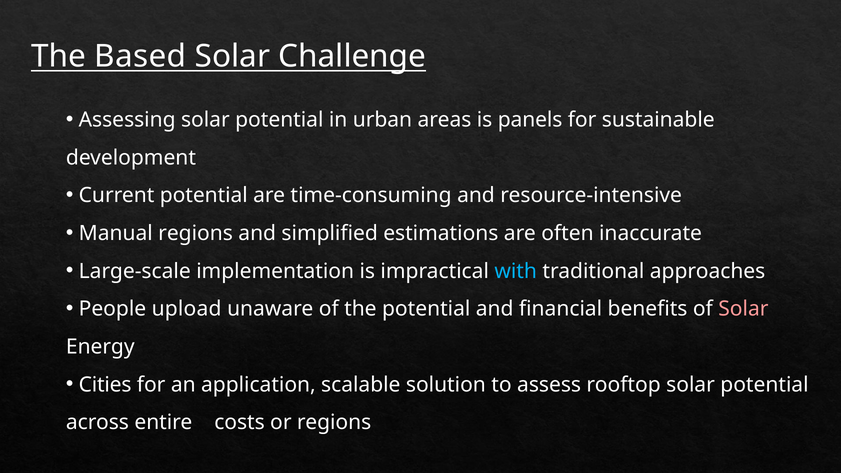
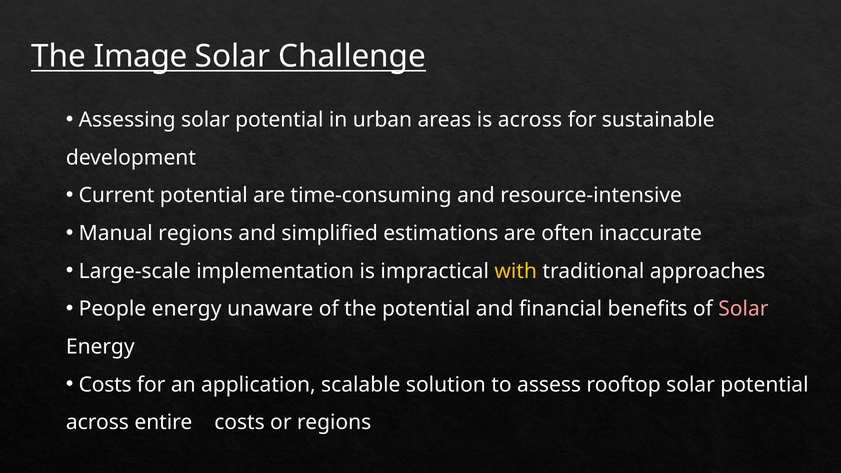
Based: Based -> Image (141, 56)
is panels: panels -> across (530, 120)
with colour: light blue -> yellow (516, 271)
People upload: upload -> energy (187, 309)
Cities: Cities -> Costs (105, 385)
